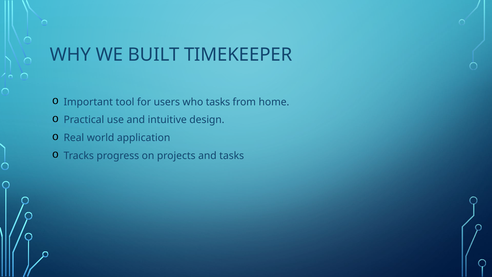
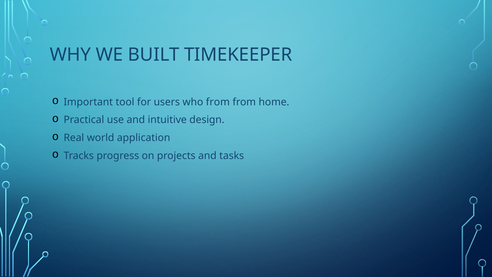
who tasks: tasks -> from (218, 102)
